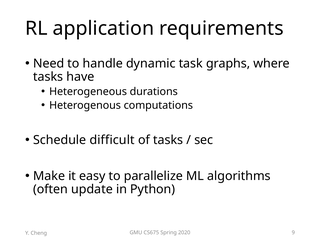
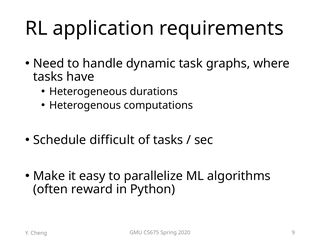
update: update -> reward (92, 189)
